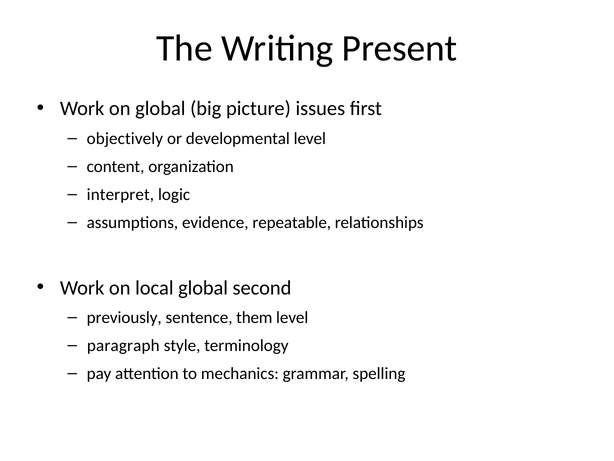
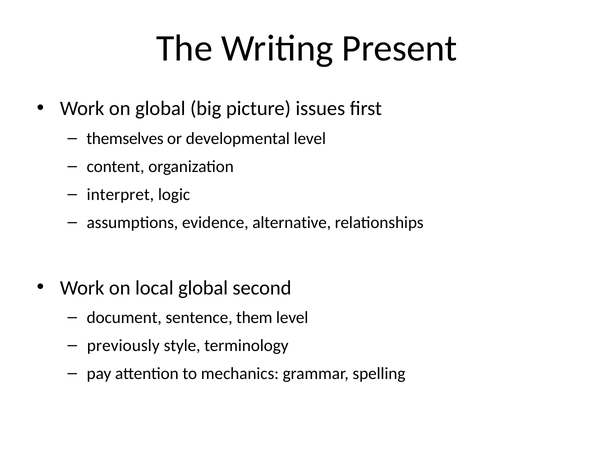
objectively: objectively -> themselves (125, 138)
repeatable: repeatable -> alternative (292, 222)
previously: previously -> document (124, 317)
paragraph: paragraph -> previously (123, 345)
